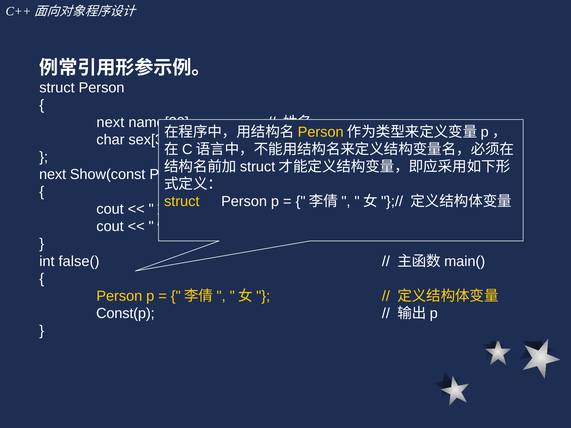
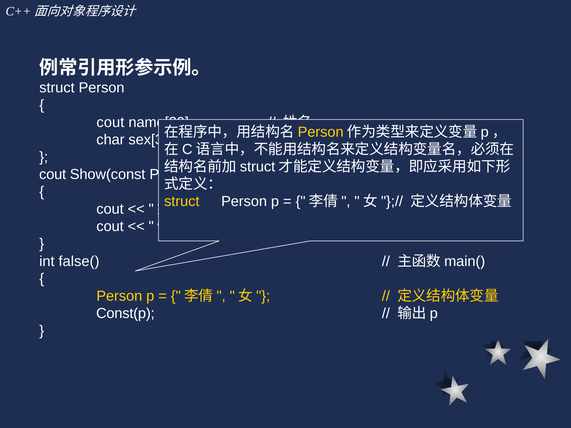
next: next -> cout (110, 122)
next: next -> cout (53, 174)
